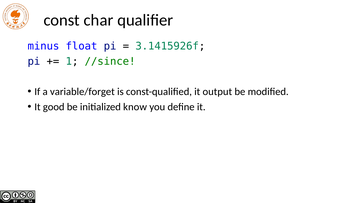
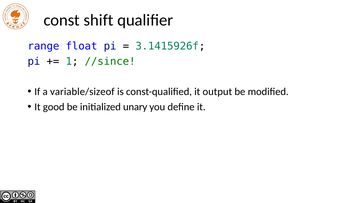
char: char -> shift (98, 20)
minus: minus -> range (43, 46)
variable/forget: variable/forget -> variable/sizeof (82, 92)
know: know -> unary (135, 107)
